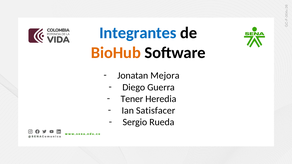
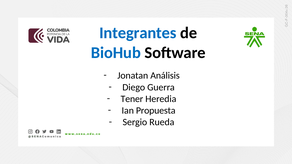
BioHub colour: orange -> blue (116, 53)
Mejora: Mejora -> Análisis (165, 76)
Satisfacer: Satisfacer -> Propuesta (156, 111)
